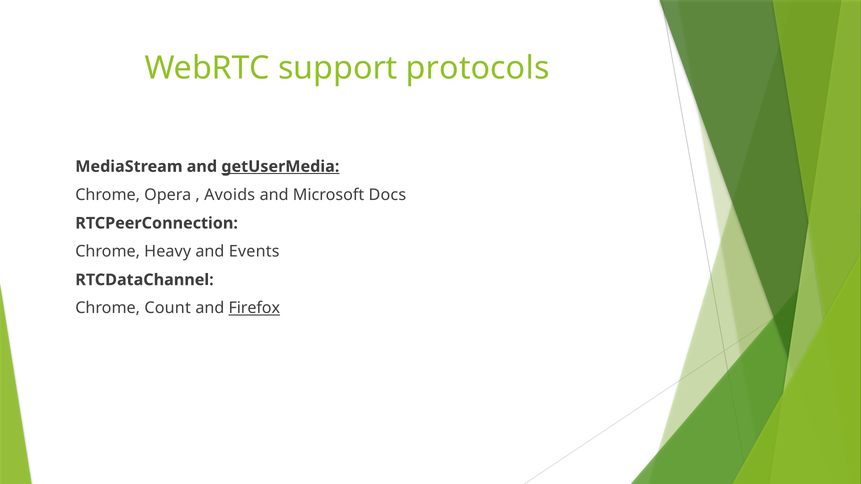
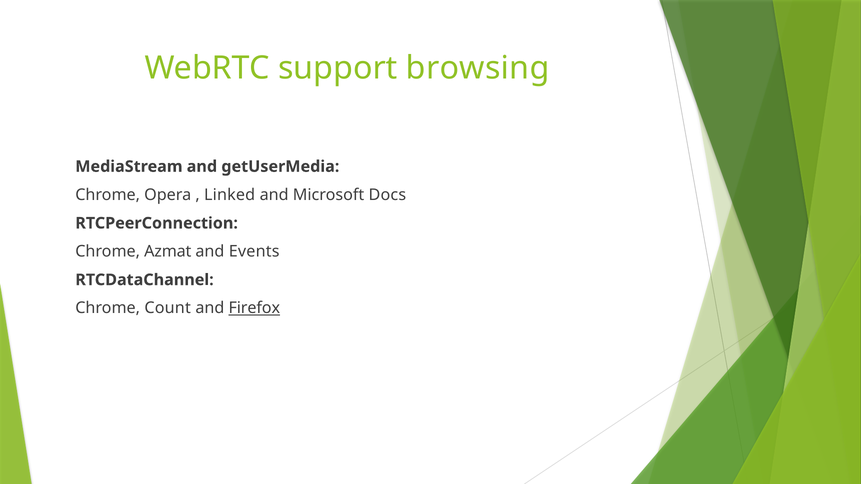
protocols: protocols -> browsing (478, 68)
getUserMedia underline: present -> none (280, 167)
Avoids: Avoids -> Linked (230, 195)
Heavy: Heavy -> Azmat (168, 252)
